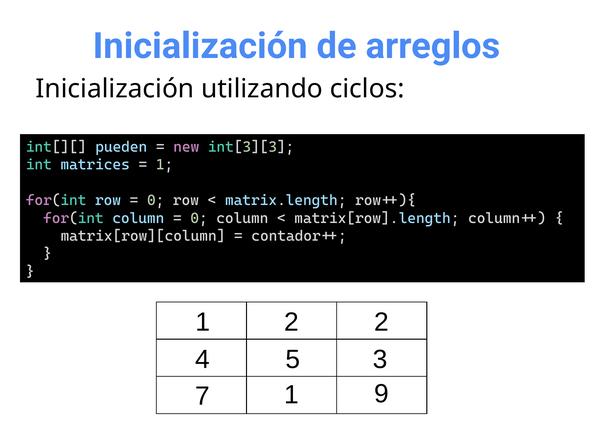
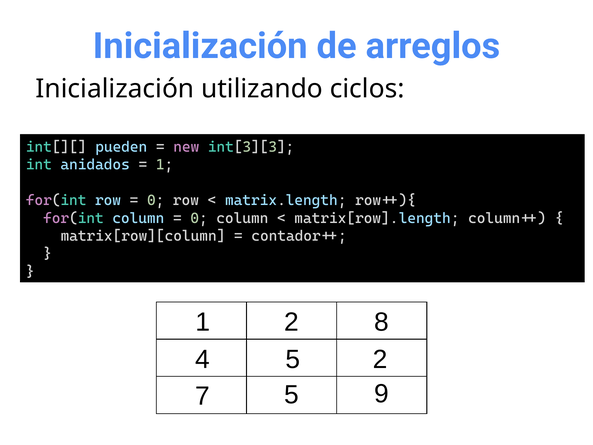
matrices: matrices -> anidados (95, 165)
2 2: 2 -> 8 (381, 322)
5 3: 3 -> 2 (380, 359)
7 1: 1 -> 5 (292, 395)
